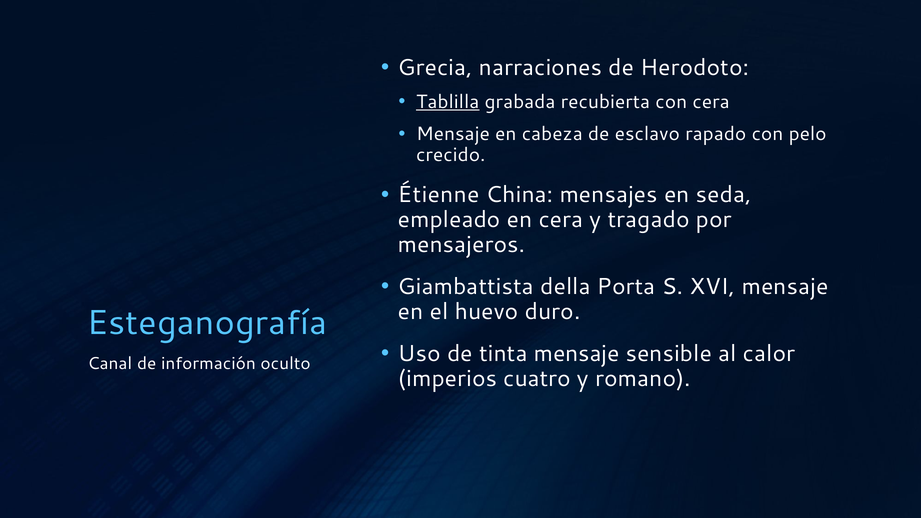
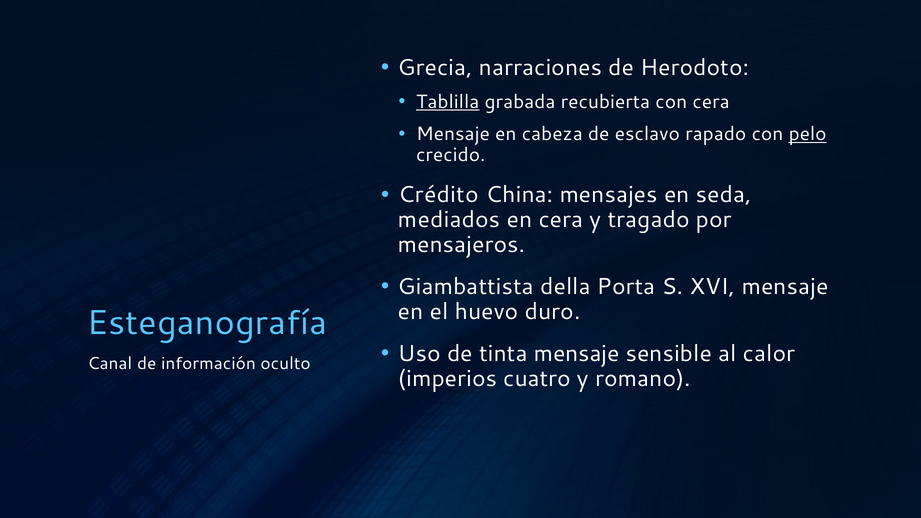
pelo underline: none -> present (808, 134)
Étienne: Étienne -> Crédito (439, 195)
empleado: empleado -> mediados (449, 220)
